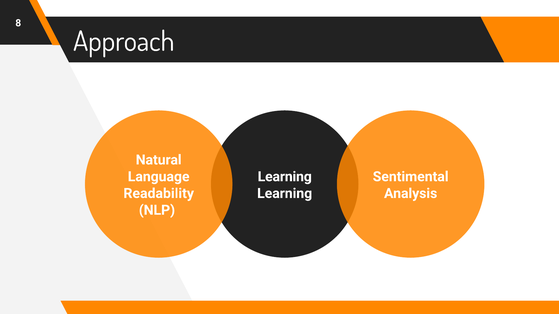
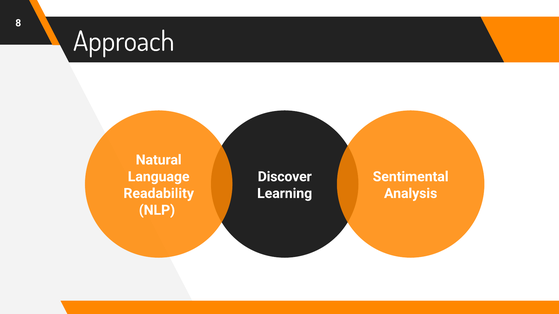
Learning: Learning -> Discover (285, 177)
